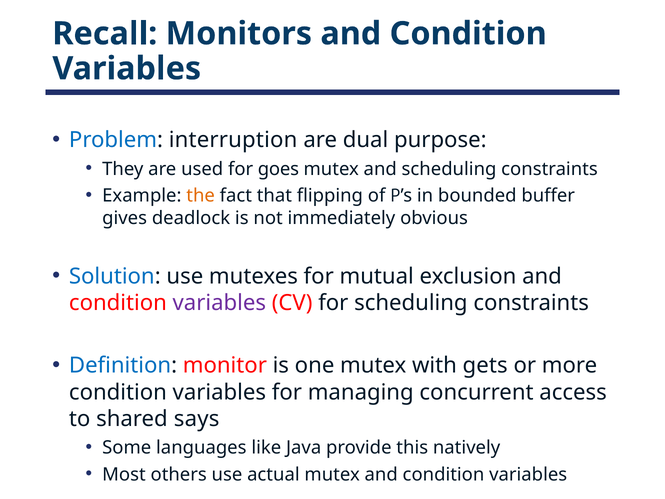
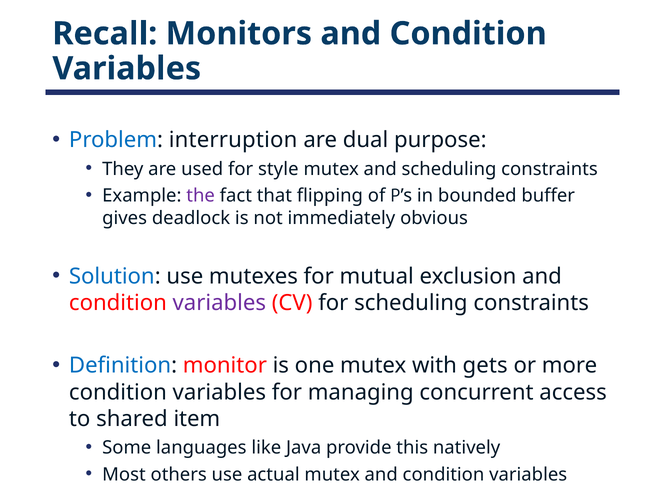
goes: goes -> style (278, 169)
the colour: orange -> purple (201, 196)
says: says -> item (197, 419)
